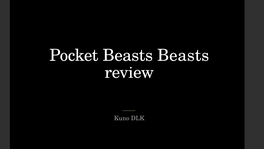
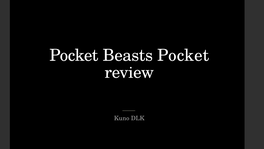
Beasts Beasts: Beasts -> Pocket (183, 55)
